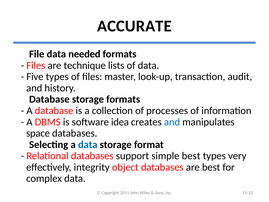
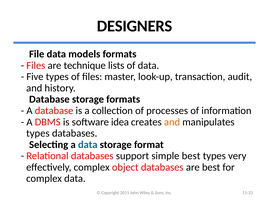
ACCURATE: ACCURATE -> DESIGNERS (135, 26)
needed: needed -> models (84, 54)
and colour: blue -> orange (172, 122)
space: space -> types (38, 133)
effectively integrity: integrity -> complex (92, 167)
